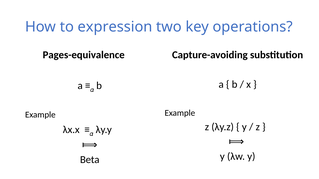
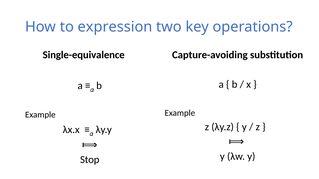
Pages-equivalence: Pages-equivalence -> Single-equivalence (84, 55)
Beta: Beta -> Stop (90, 160)
